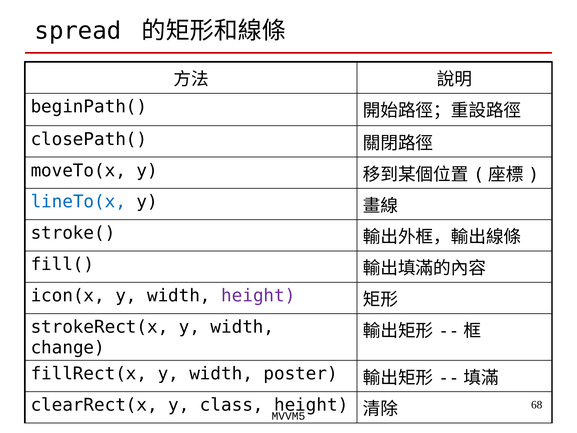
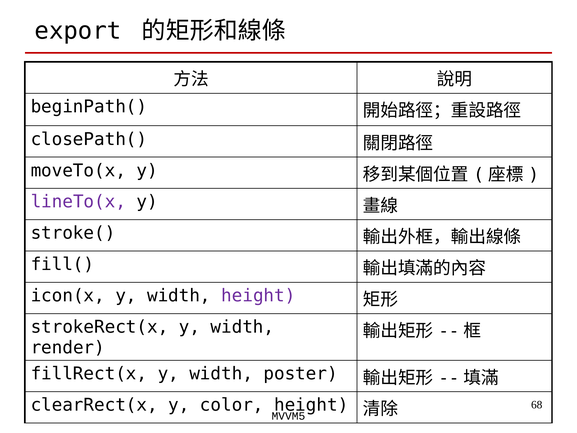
spread: spread -> export (78, 31)
lineTo(x colour: blue -> purple (78, 202)
change: change -> render (68, 347)
class: class -> color (232, 405)
